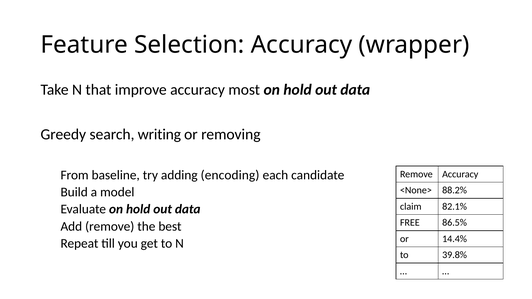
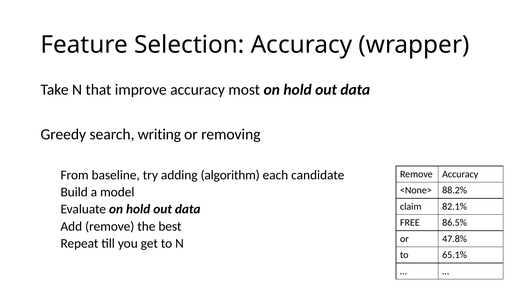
encoding: encoding -> algorithm (230, 175)
14.4%: 14.4% -> 47.8% (455, 239)
39.8%: 39.8% -> 65.1% (455, 255)
